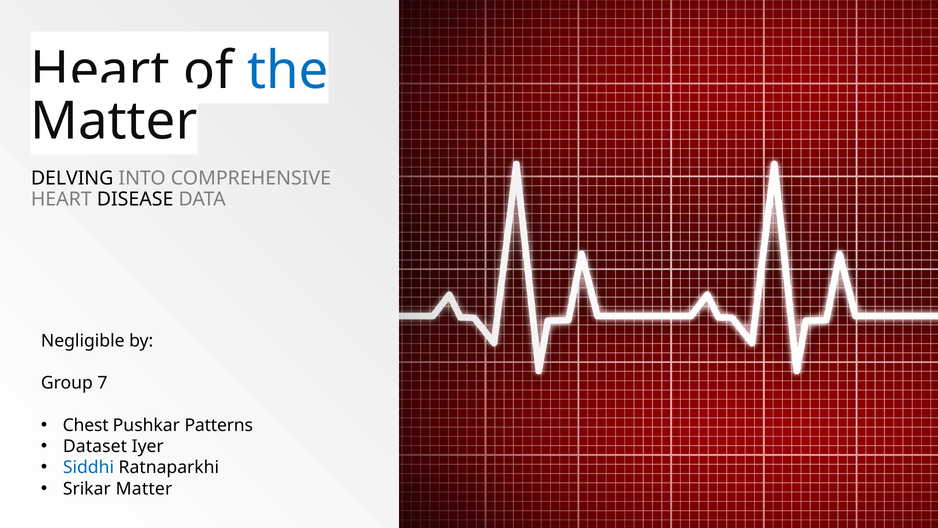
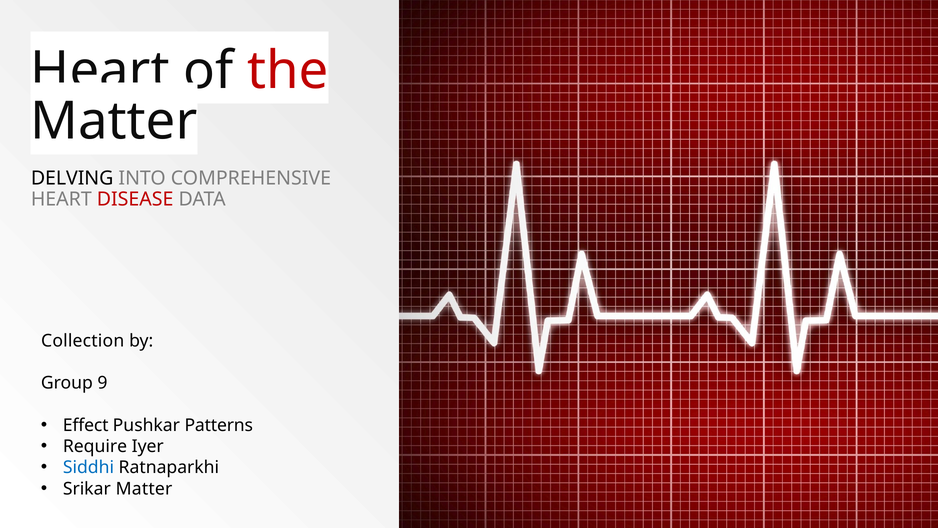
the colour: blue -> red (288, 71)
DISEASE colour: black -> red (135, 199)
Negligible: Negligible -> Collection (83, 341)
7: 7 -> 9 (102, 383)
Chest: Chest -> Effect (86, 425)
Dataset: Dataset -> Require (95, 446)
